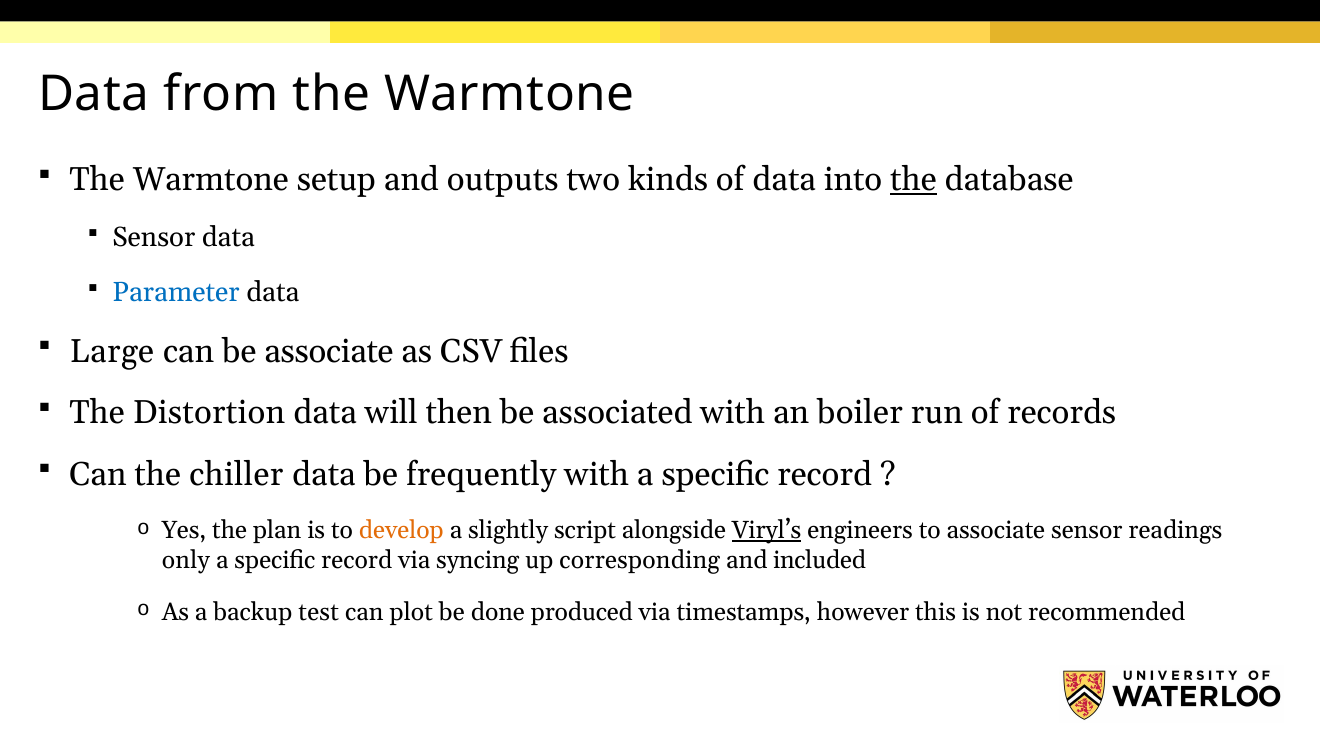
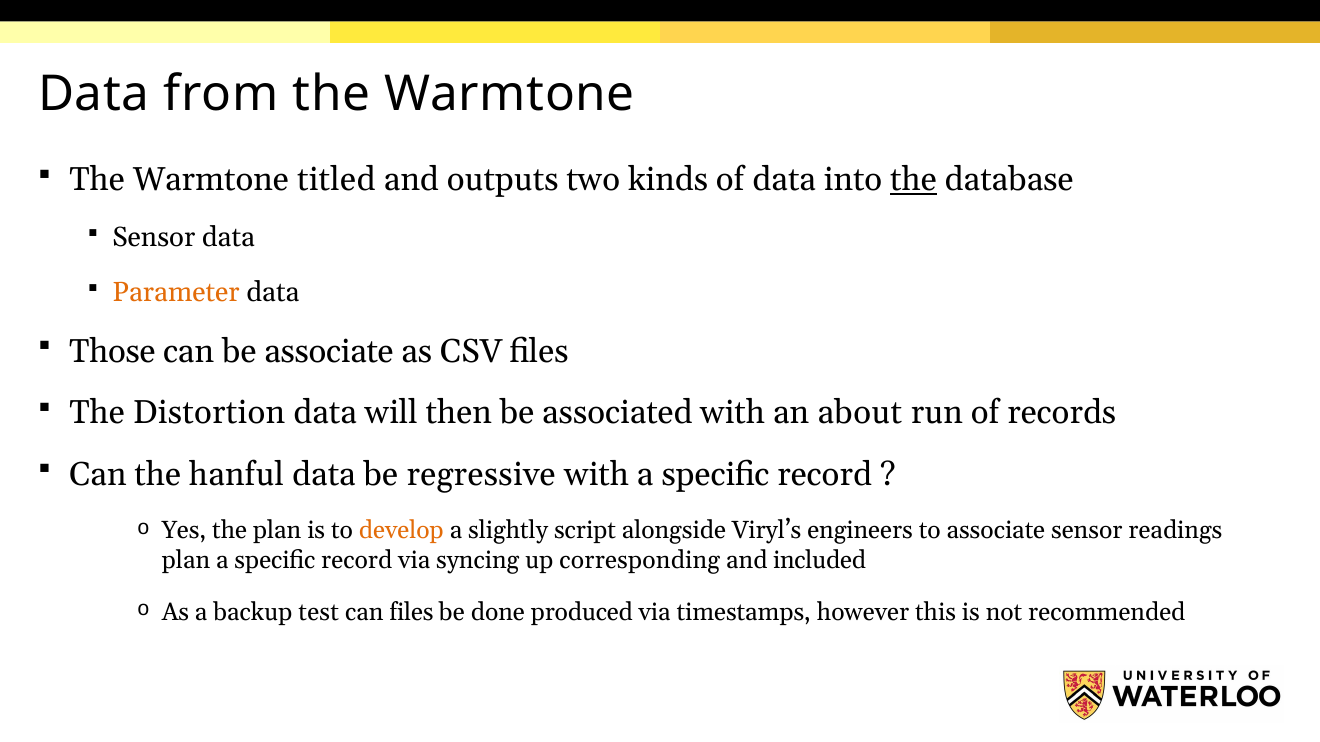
setup: setup -> titled (336, 180)
Parameter colour: blue -> orange (176, 293)
Large: Large -> Those (112, 352)
boiler: boiler -> about (860, 413)
chiller: chiller -> hanful (237, 475)
frequently: frequently -> regressive (481, 475)
Viryl’s underline: present -> none (767, 531)
only: only -> plan (186, 561)
can plot: plot -> files (411, 612)
